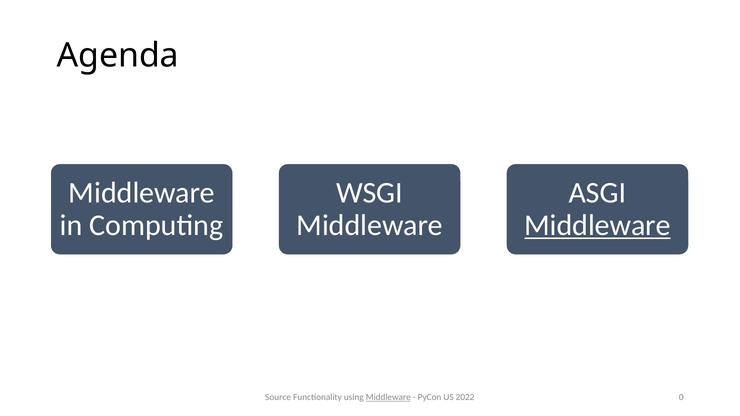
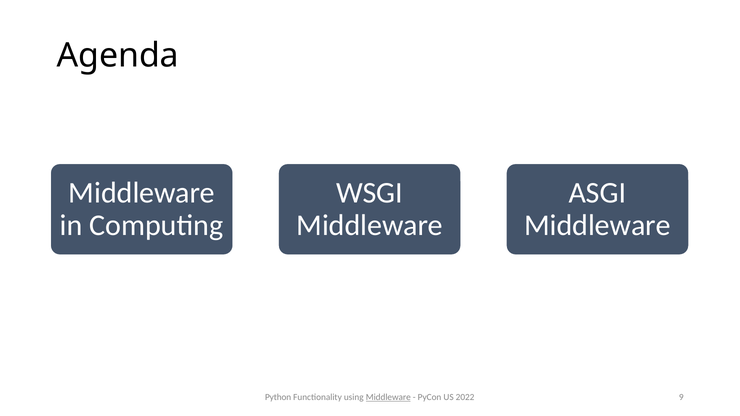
Middleware underline: present -> none (597, 225)
Source: Source -> Python (278, 397)
0: 0 -> 9 (681, 397)
